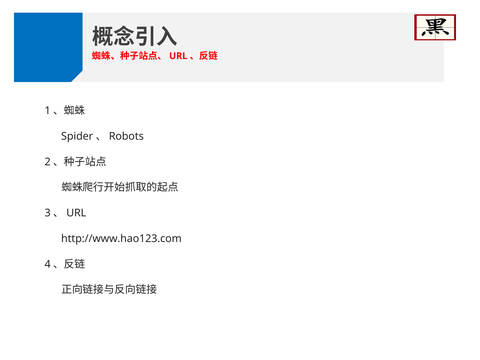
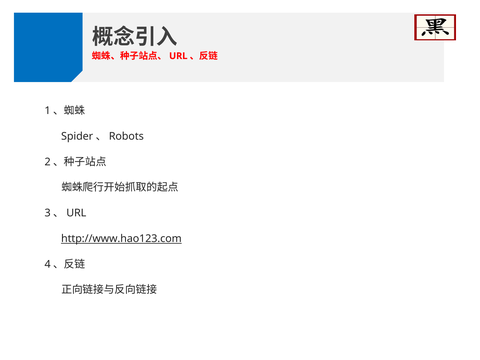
http://www.hao123.com underline: none -> present (121, 239)
